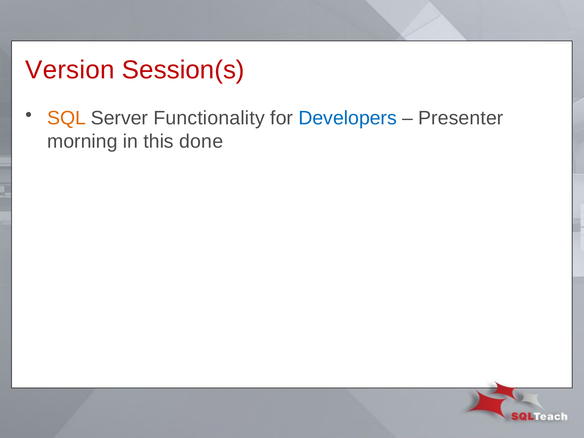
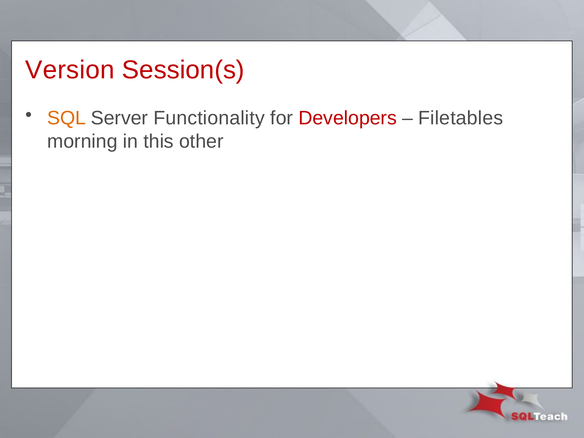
Developers colour: blue -> red (348, 118)
Presenter: Presenter -> Filetables (461, 118)
done: done -> other (201, 142)
